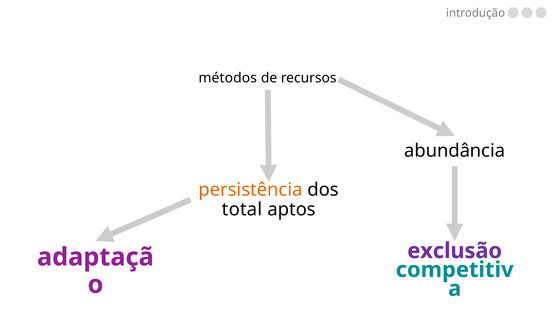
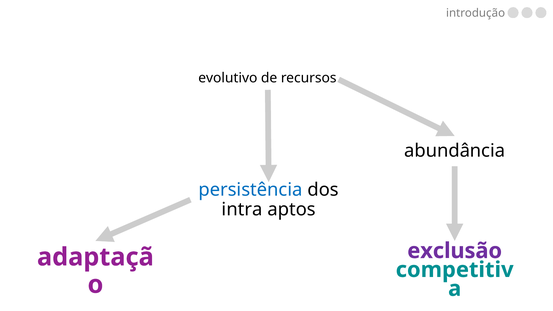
métodos: métodos -> evolutivo (228, 78)
persistência colour: orange -> blue (251, 190)
total: total -> intra (242, 210)
